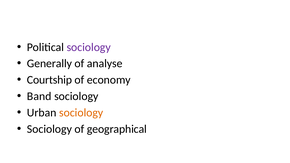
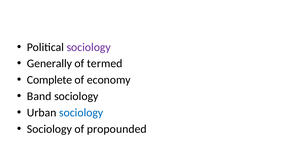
analyse: analyse -> termed (105, 64)
Courtship: Courtship -> Complete (50, 80)
sociology colour: orange -> blue (81, 113)
geographical: geographical -> propounded (117, 129)
